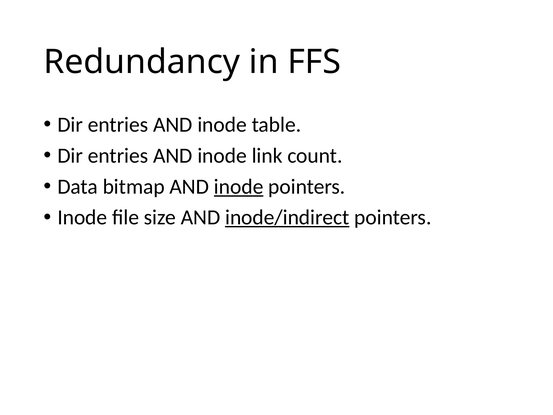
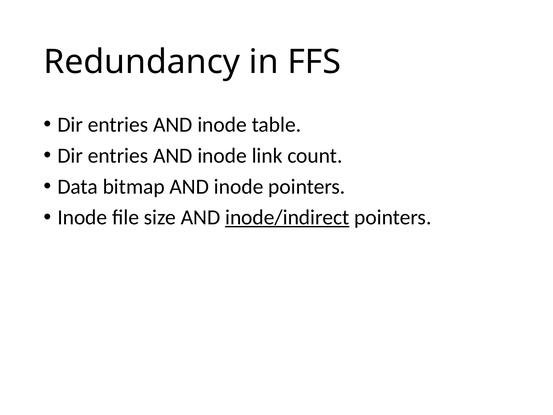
inode underline: present -> none (239, 186)
